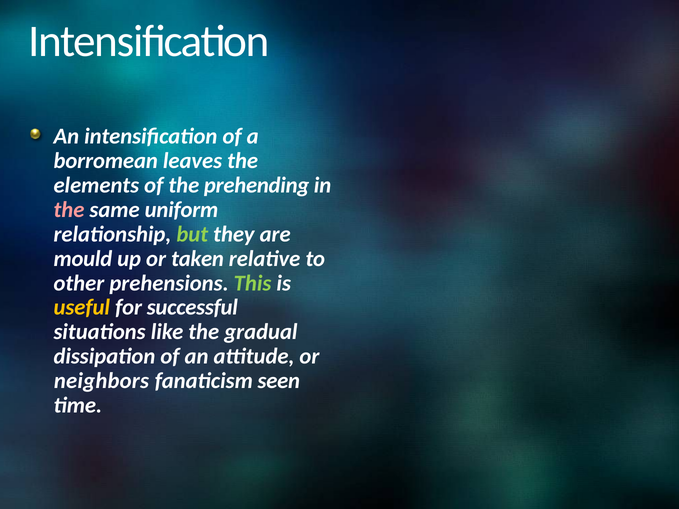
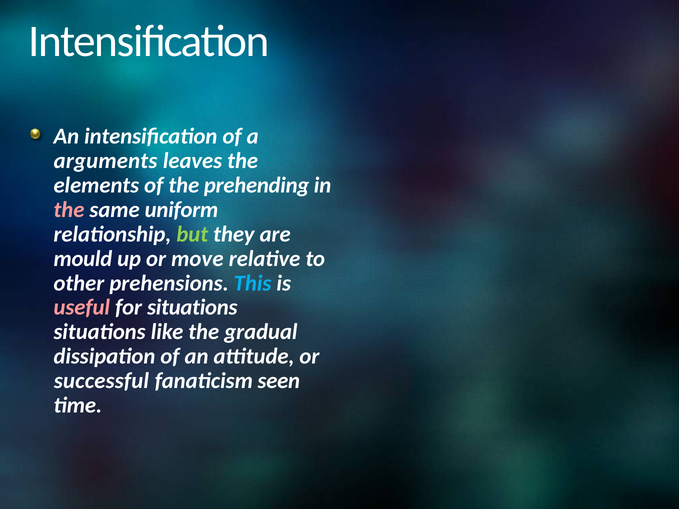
borromean: borromean -> arguments (106, 161)
taken: taken -> move (197, 259)
This colour: light green -> light blue (253, 283)
useful colour: yellow -> pink (82, 308)
for successful: successful -> situations (192, 308)
neighbors: neighbors -> successful (101, 381)
